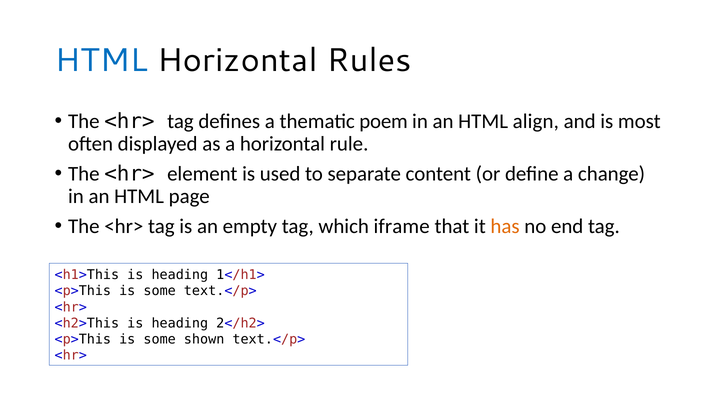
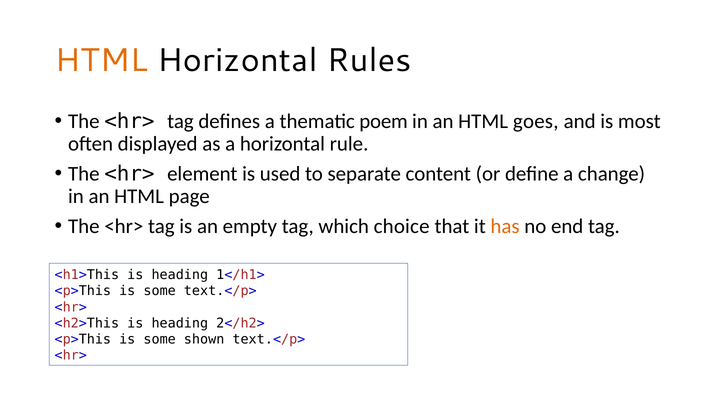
HTML colour: blue -> orange (101, 60)
align: align -> goes (536, 121)
iframe: iframe -> choice (402, 227)
